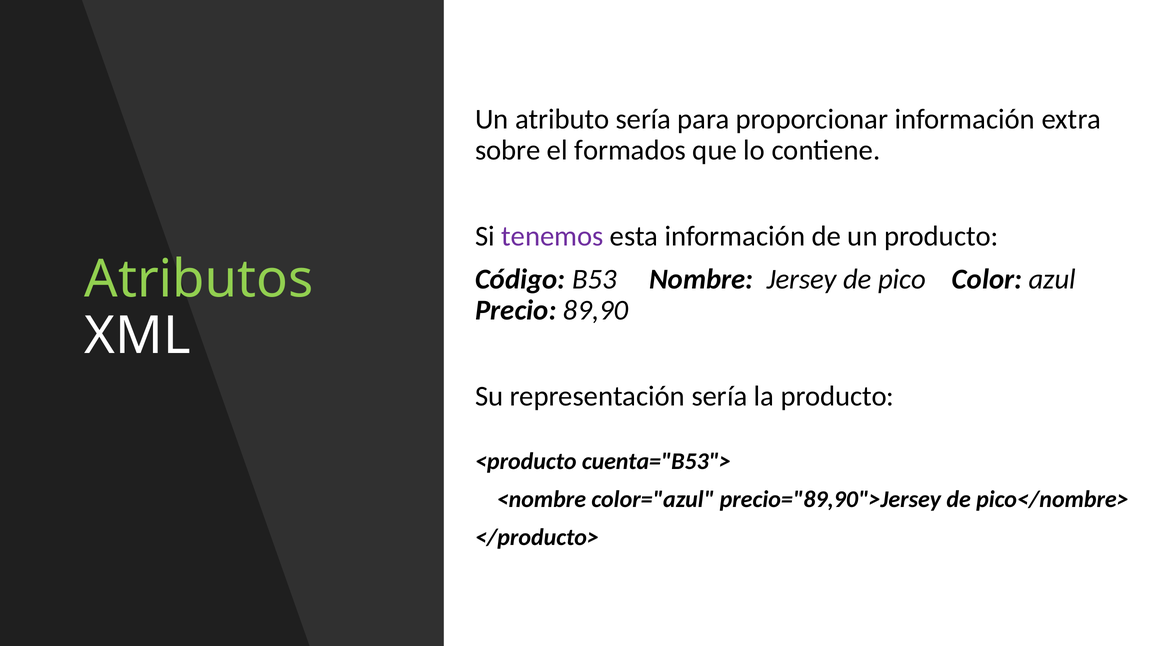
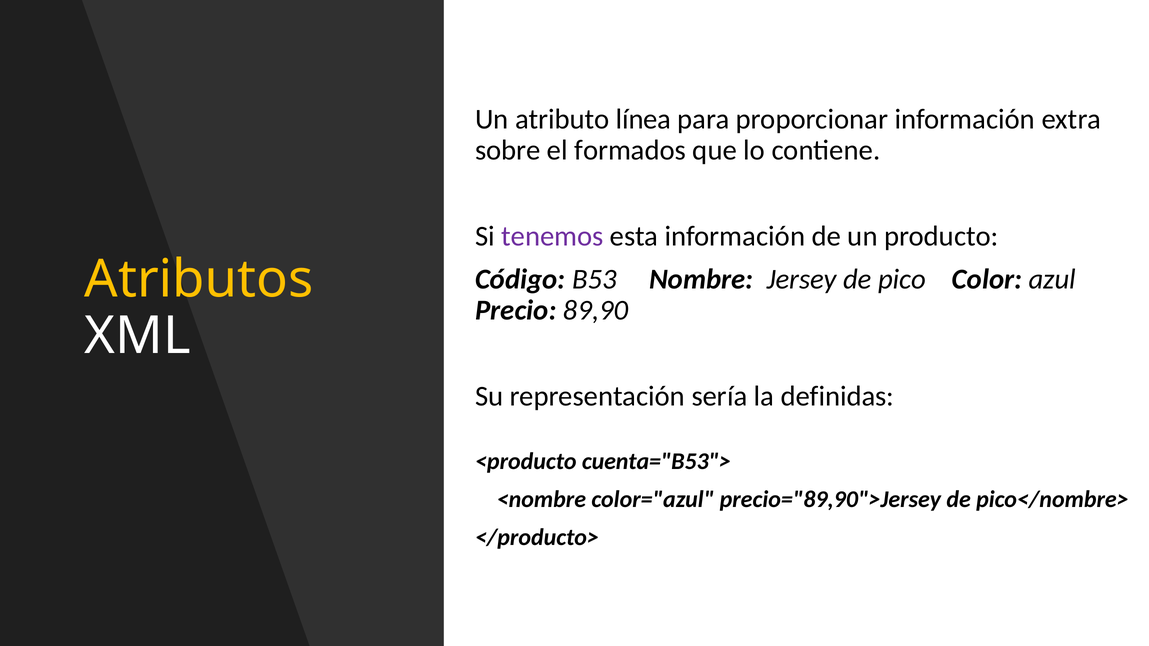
atributo sería: sería -> línea (644, 119)
Atributos colour: light green -> yellow (199, 279)
la producto: producto -> definidas (837, 396)
